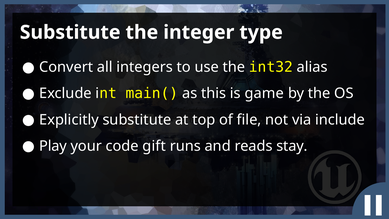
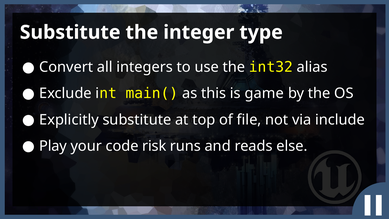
gift: gift -> risk (154, 146)
stay: stay -> else (292, 146)
